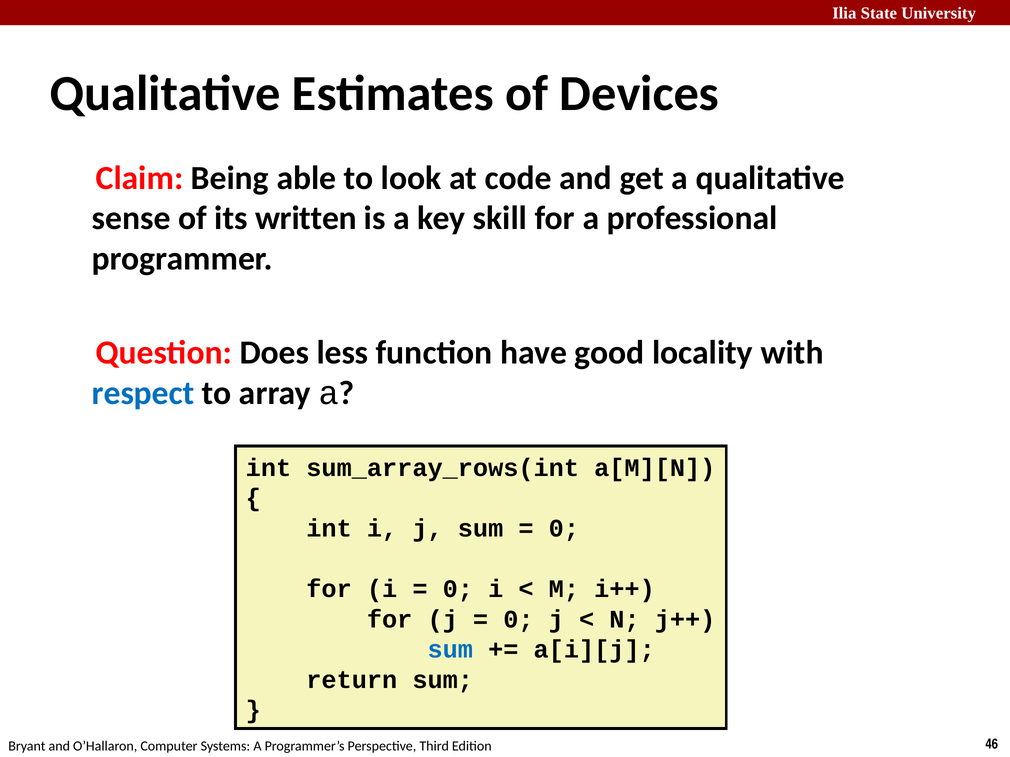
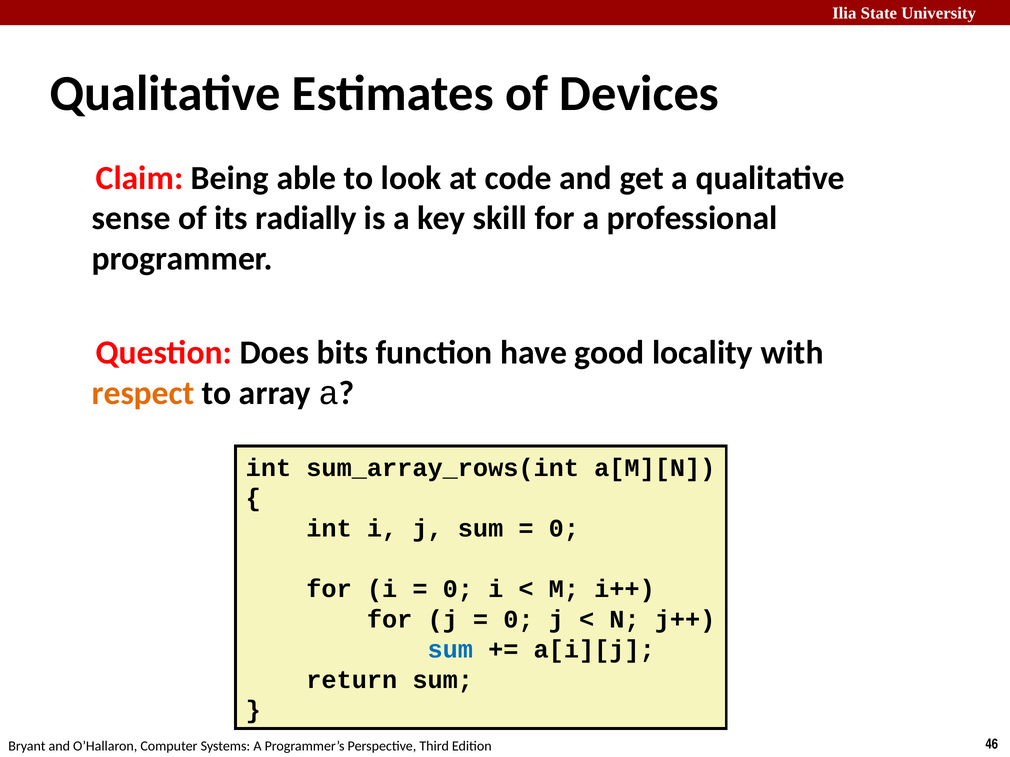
written: written -> radially (306, 218)
less: less -> bits (343, 353)
respect colour: blue -> orange (143, 394)
